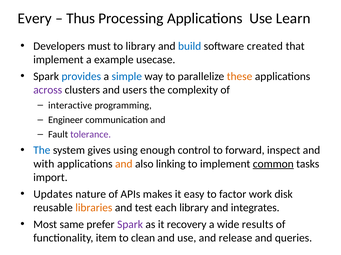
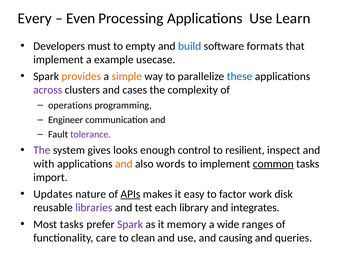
Thus: Thus -> Even (81, 18)
to library: library -> empty (141, 46)
created: created -> formats (265, 46)
provides colour: blue -> orange (81, 77)
simple colour: blue -> orange (127, 77)
these colour: orange -> blue (240, 77)
users: users -> cases (135, 90)
interactive: interactive -> operations (70, 106)
The colour: blue -> purple (42, 151)
using: using -> looks (125, 151)
forward: forward -> resilient (245, 151)
linking: linking -> words (171, 164)
APIs underline: none -> present (130, 195)
libraries colour: orange -> purple (94, 208)
Most same: same -> tasks (72, 225)
recovery: recovery -> memory (187, 225)
results: results -> ranges (258, 225)
item: item -> care (106, 239)
release: release -> causing (236, 239)
